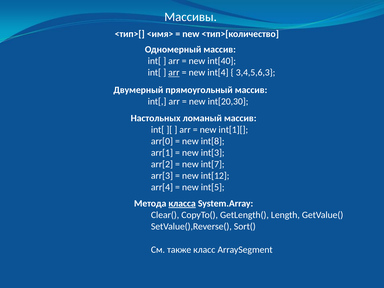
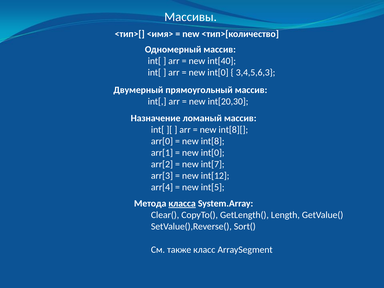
arr underline: present -> none (174, 73)
int[4: int[4 -> int[0 (218, 73)
Настольных: Настольных -> Назначение (156, 118)
int[1][: int[1][ -> int[8][ (233, 130)
int[3: int[3 -> int[0 (213, 153)
